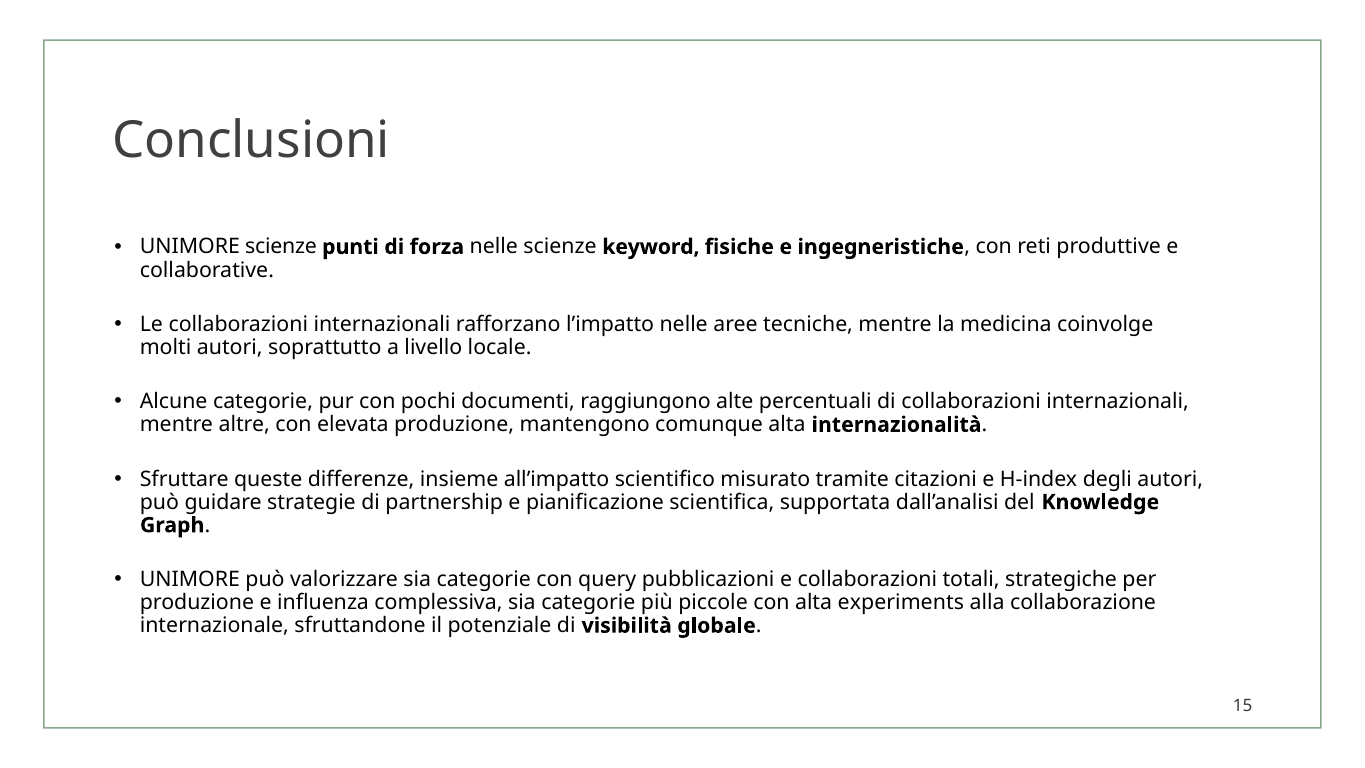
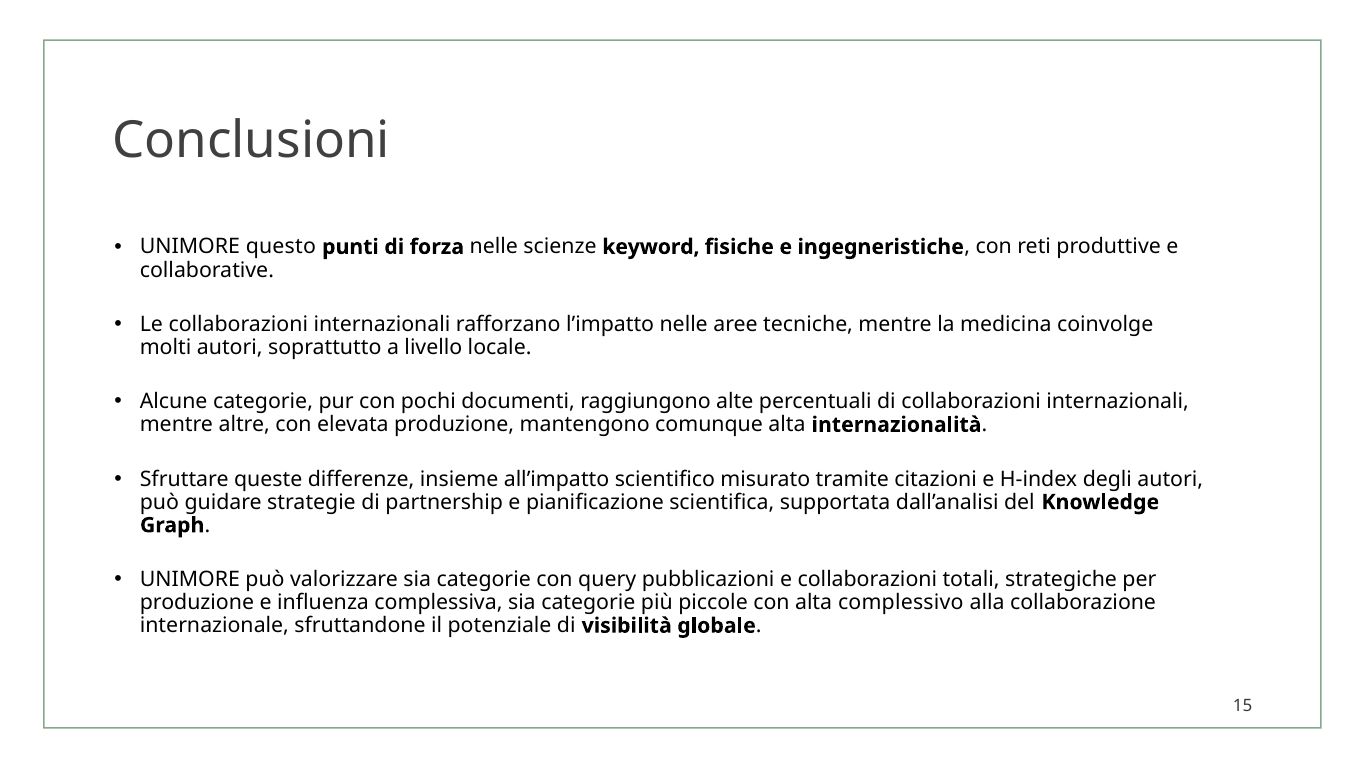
UNIMORE scienze: scienze -> questo (281, 247)
experiments: experiments -> complessivo (901, 602)
